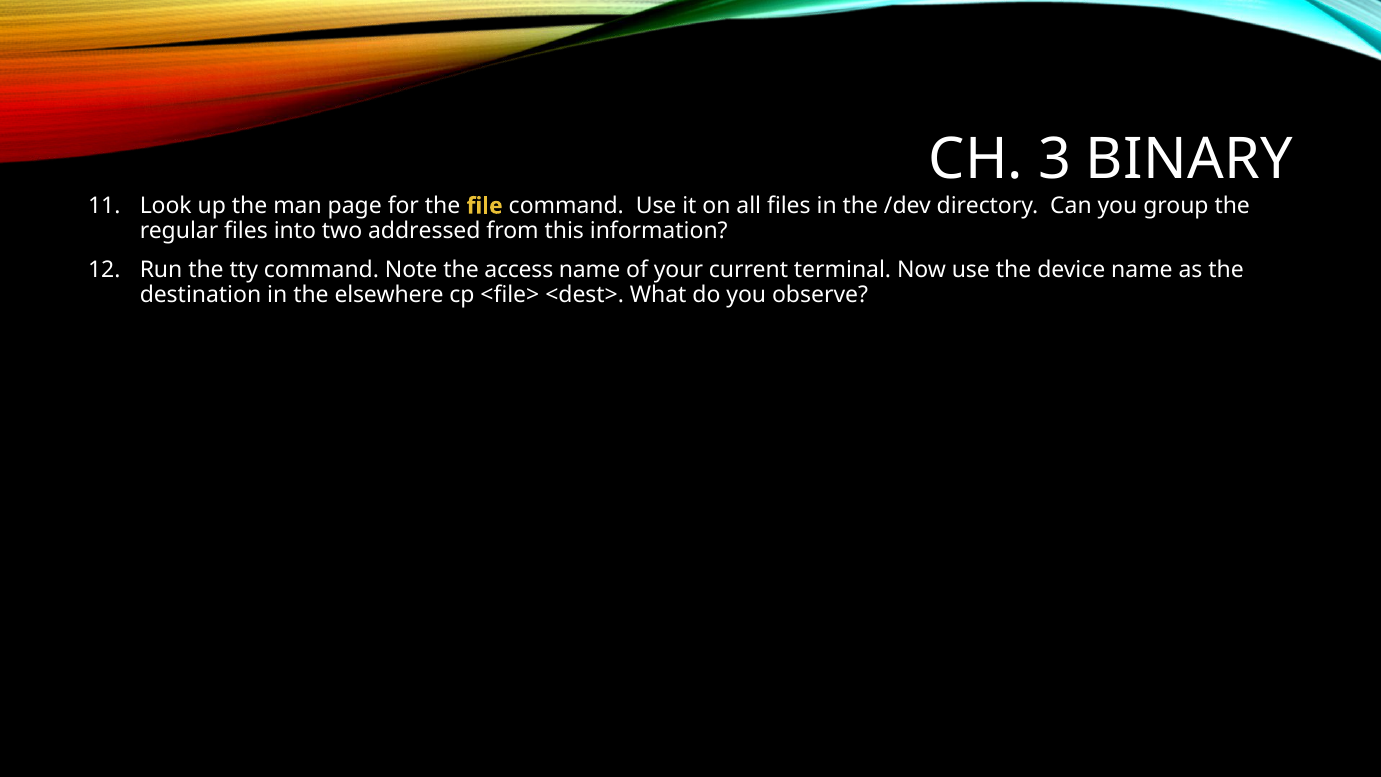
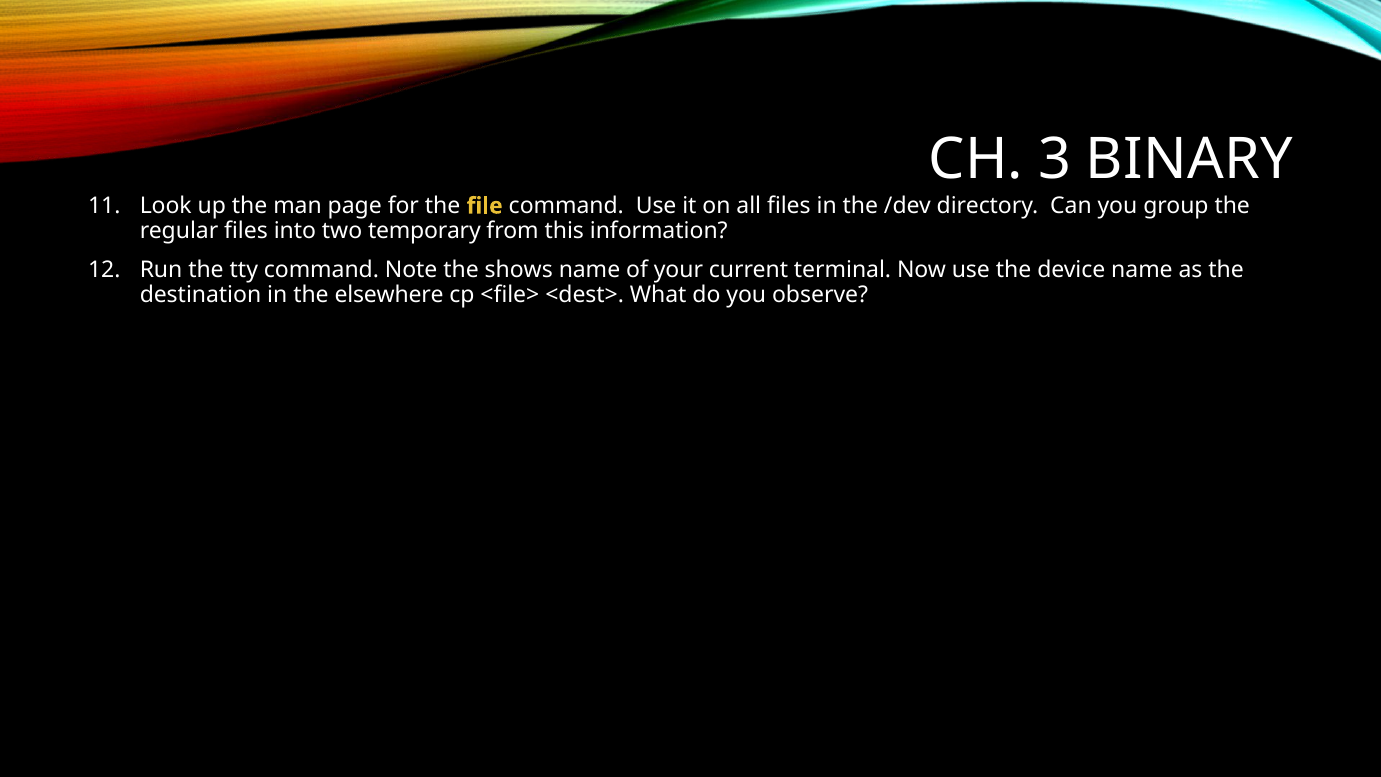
addressed: addressed -> temporary (424, 231)
access: access -> shows (519, 270)
